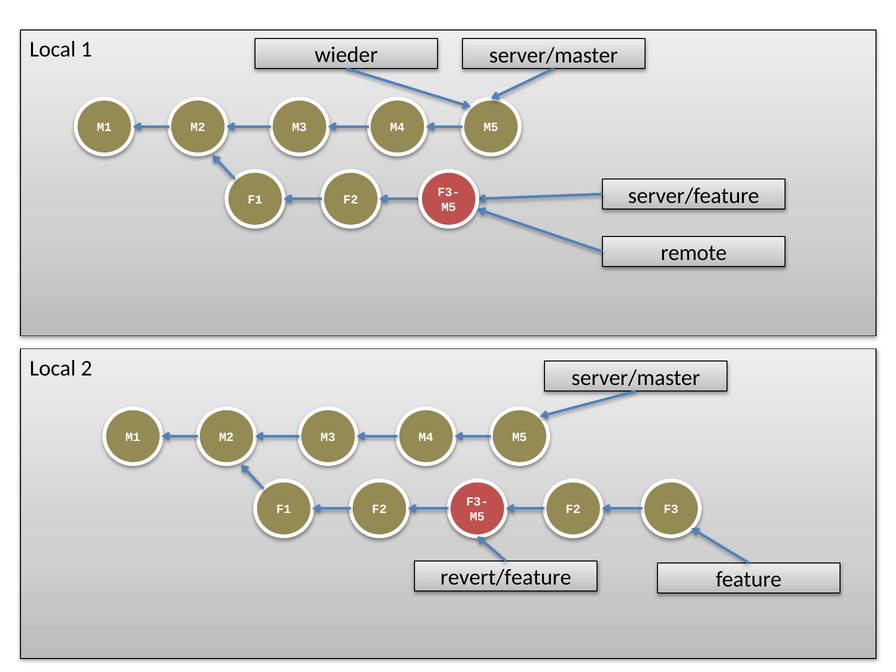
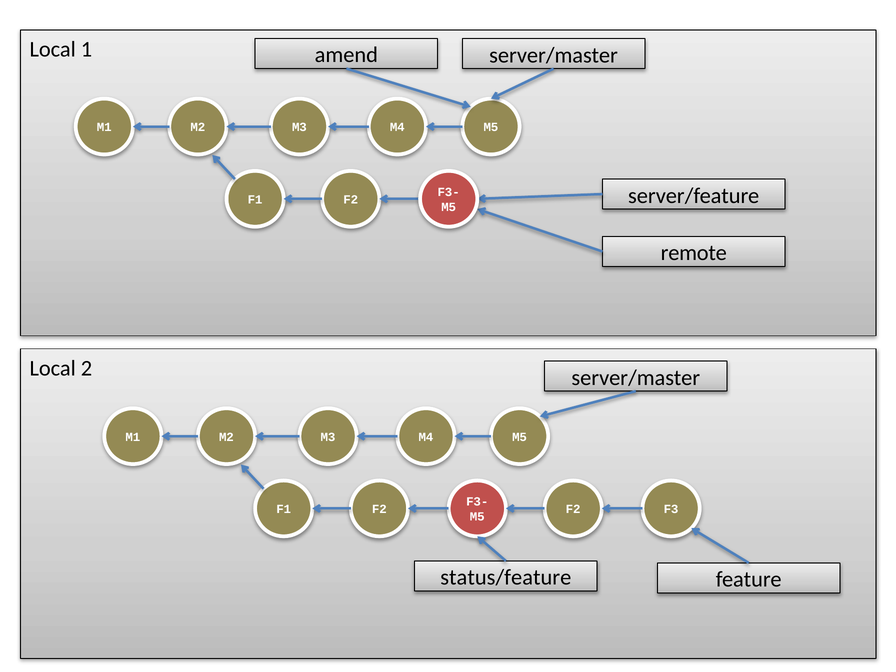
wieder: wieder -> amend (346, 55)
revert/feature: revert/feature -> status/feature (506, 578)
